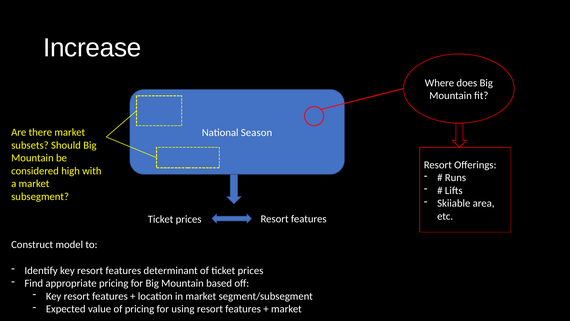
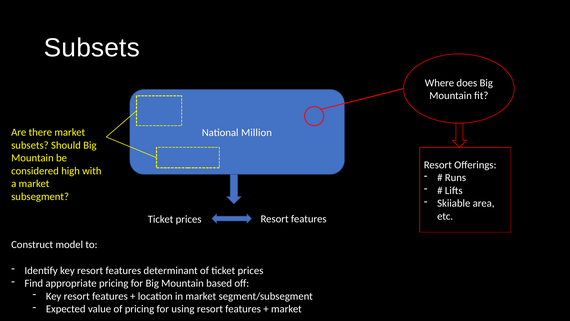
Increase: Increase -> Subsets (92, 48)
Season: Season -> Million (257, 132)
